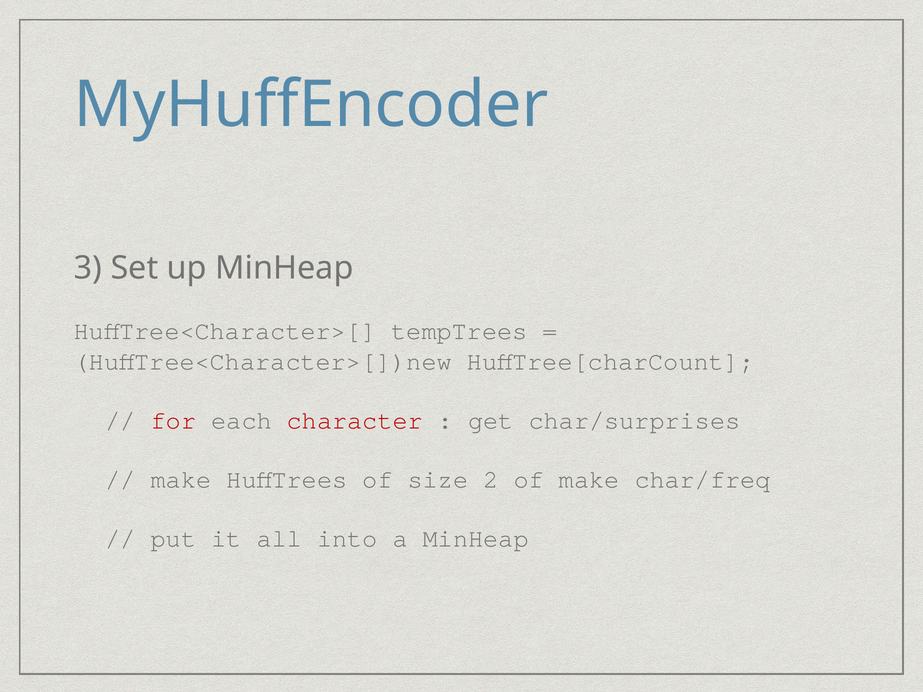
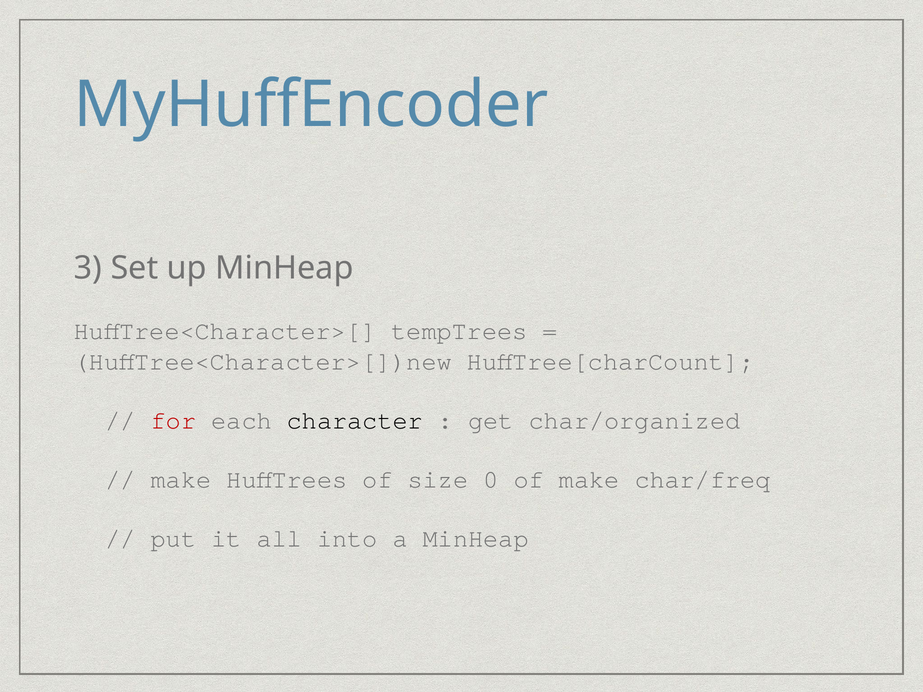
character colour: red -> black (355, 421)
char/surprises: char/surprises -> char/organized (635, 421)
2: 2 -> 0 (491, 480)
